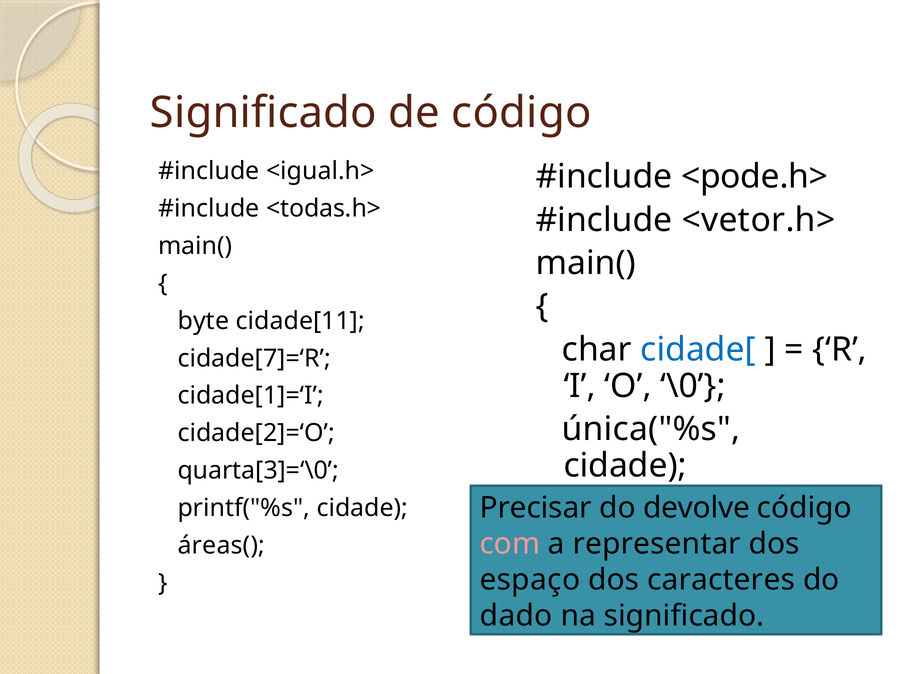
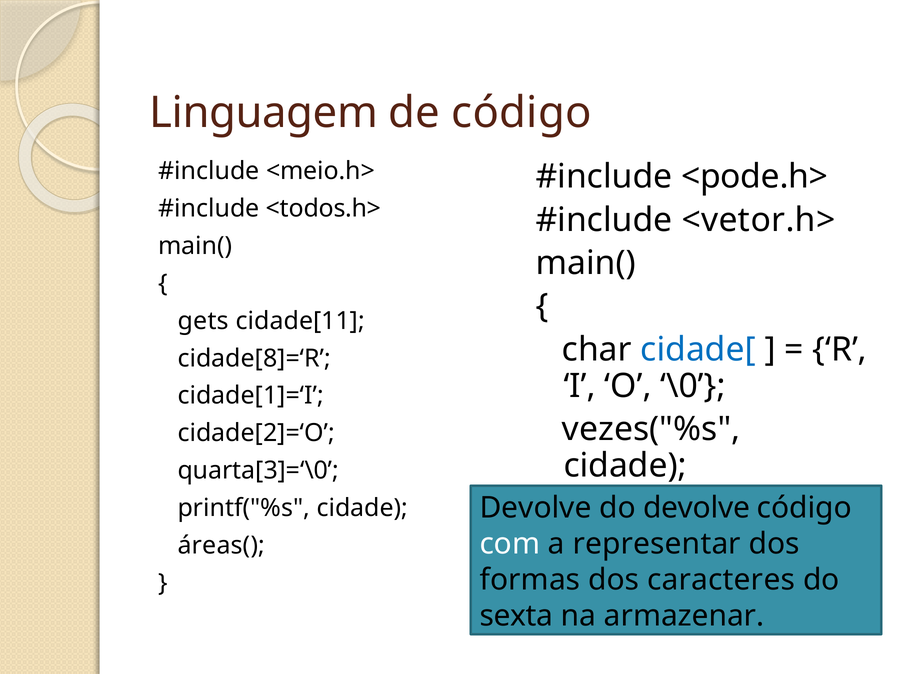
Significado: Significado -> Linguagem (264, 113)
<igual.h>: <igual.h> -> <meio.h> (320, 171)
<todas.h>: <todas.h> -> <todos.h> (324, 208)
byte: byte -> gets (203, 321)
cidade[7]=‘R: cidade[7]=‘R -> cidade[8]=‘R (254, 358)
única("%s: única("%s -> vezes("%s (651, 429)
Precisar: Precisar -> Devolve (536, 508)
com colour: pink -> white (510, 544)
espaço: espaço -> formas (530, 580)
dado: dado -> sexta (516, 616)
na significado: significado -> armazenar (684, 616)
